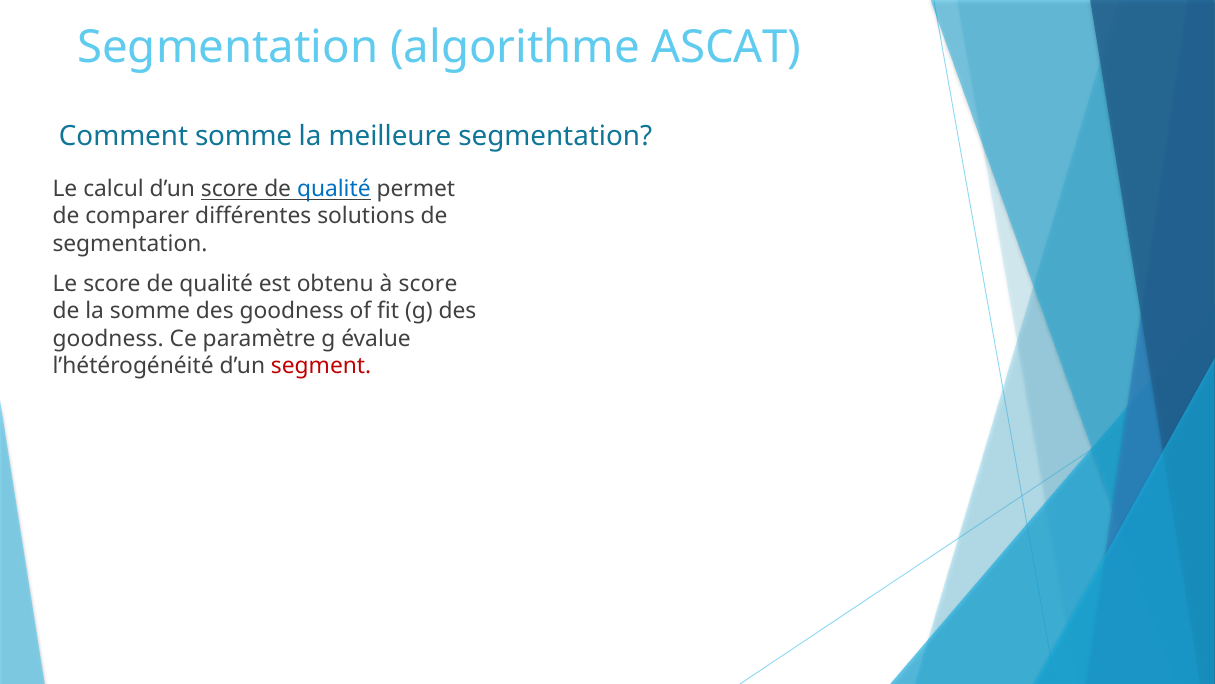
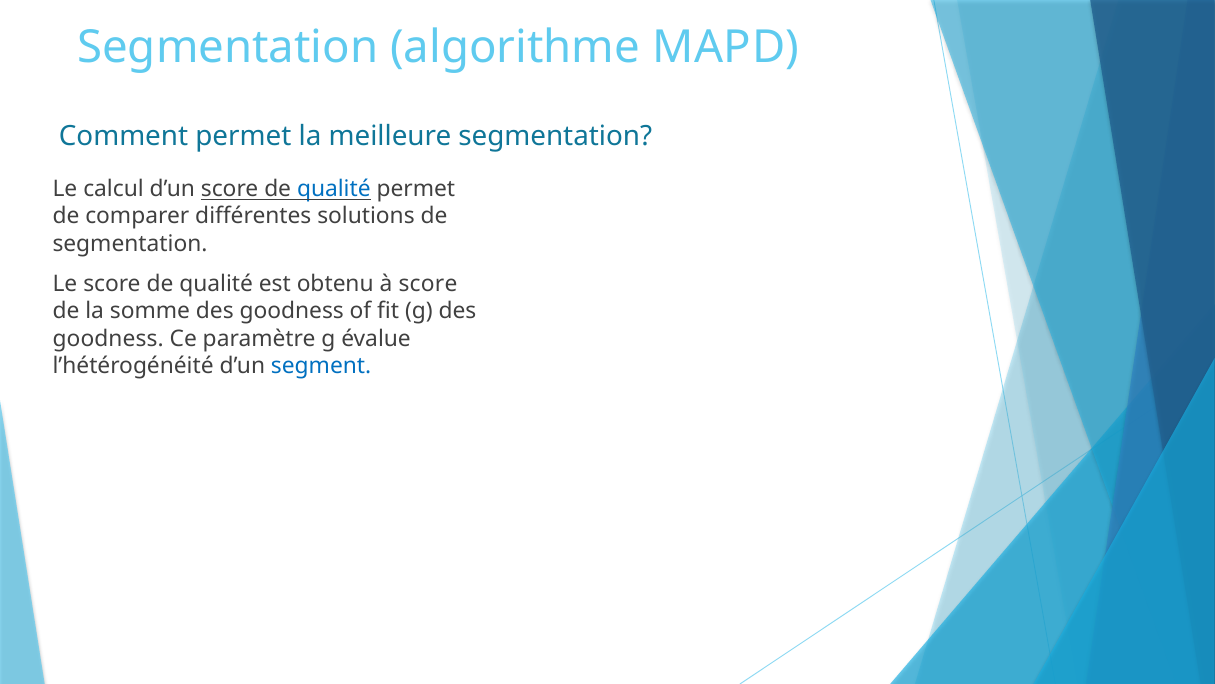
ASCAT: ASCAT -> MAPD (726, 47)
Comment somme: somme -> permet (243, 136)
segment colour: red -> blue (321, 366)
